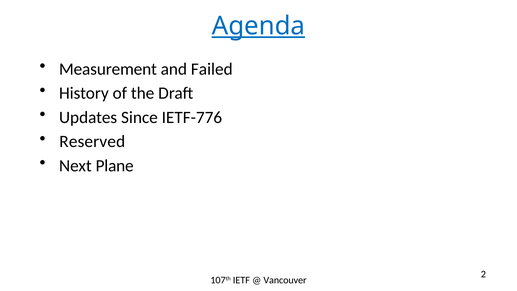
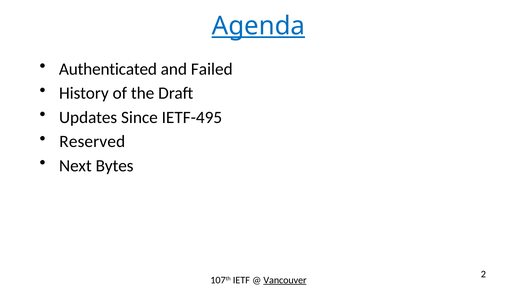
Measurement: Measurement -> Authenticated (108, 69)
IETF-776: IETF-776 -> IETF-495 (192, 117)
Plane: Plane -> Bytes (115, 166)
Vancouver underline: none -> present (285, 280)
